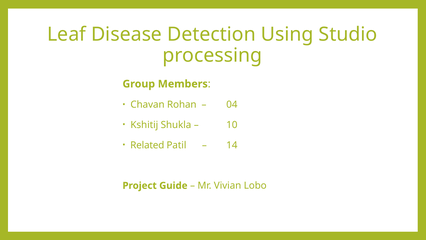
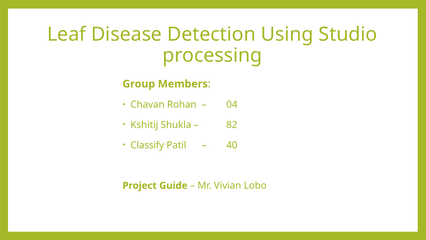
10: 10 -> 82 (232, 125)
Related: Related -> Classify (147, 145)
14: 14 -> 40 (232, 145)
